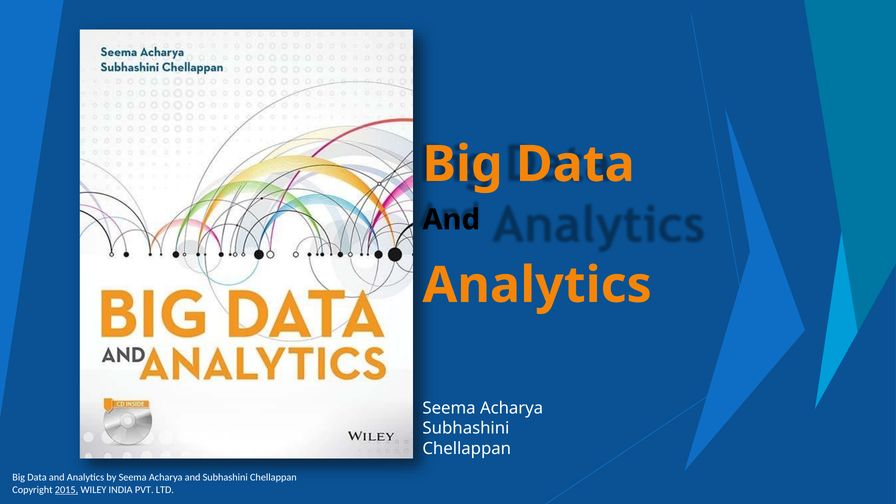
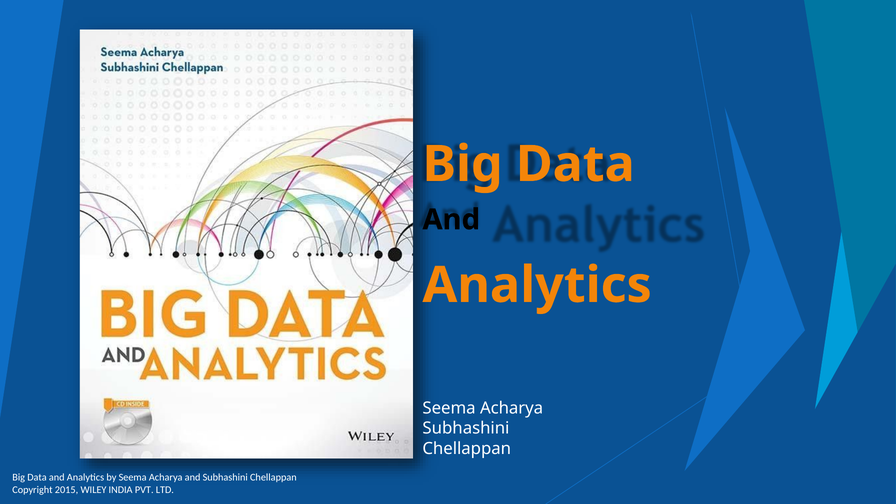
2015 underline: present -> none (67, 490)
